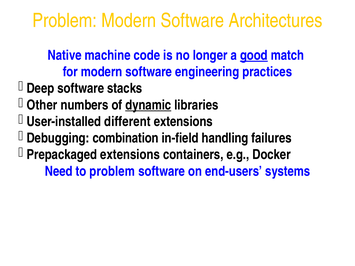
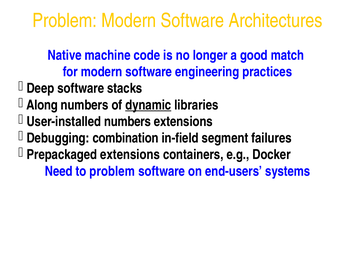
good underline: present -> none (254, 55)
Other: Other -> Along (42, 105)
User-installed different: different -> numbers (128, 122)
handling: handling -> segment (225, 138)
